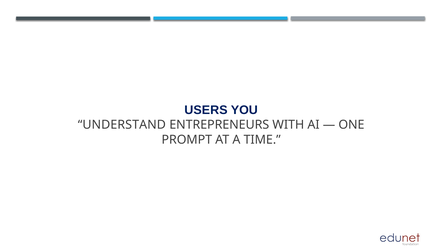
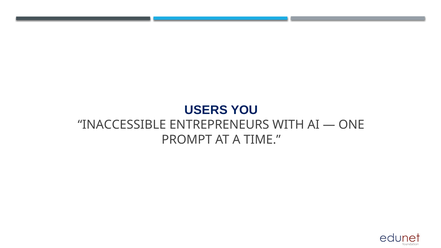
UNDERSTAND: UNDERSTAND -> INACCESSIBLE (122, 125)
